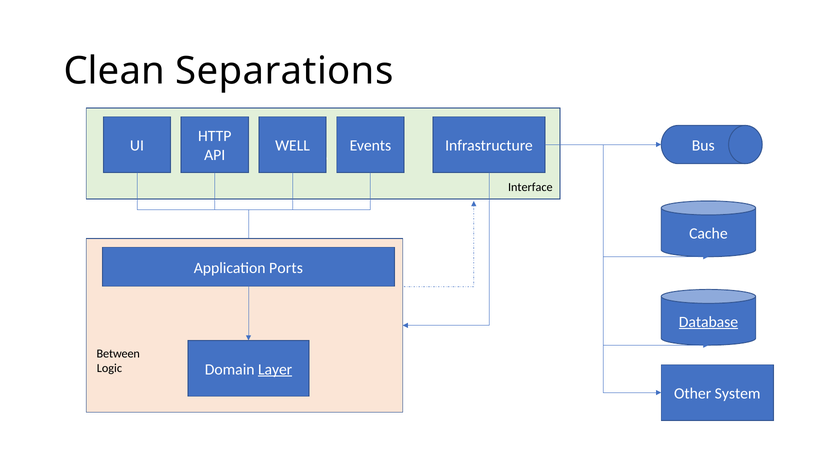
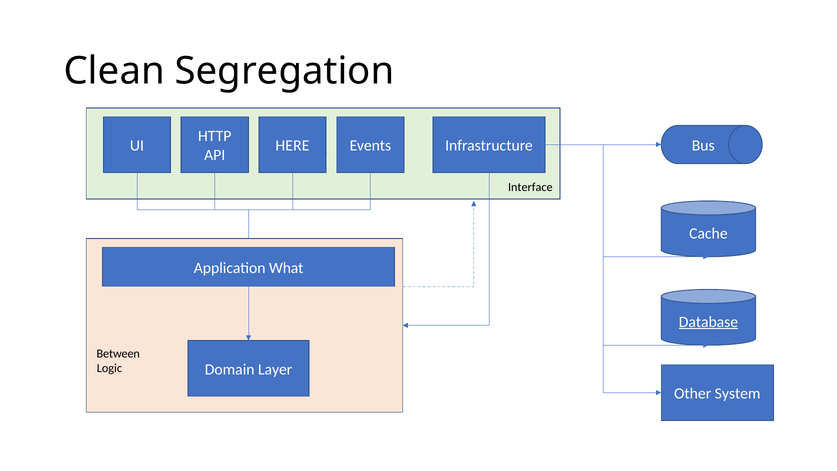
Separations: Separations -> Segregation (285, 71)
WELL: WELL -> HERE (292, 146)
Ports: Ports -> What (286, 268)
Layer underline: present -> none (275, 369)
